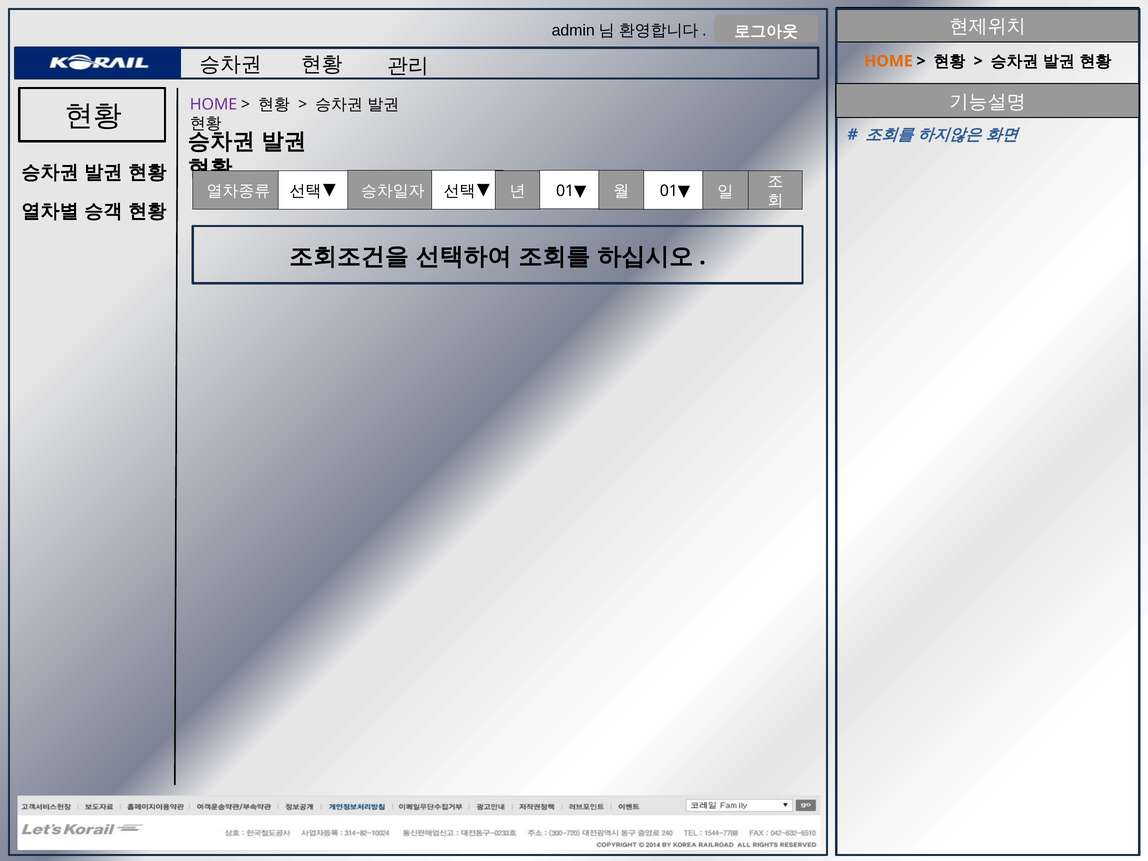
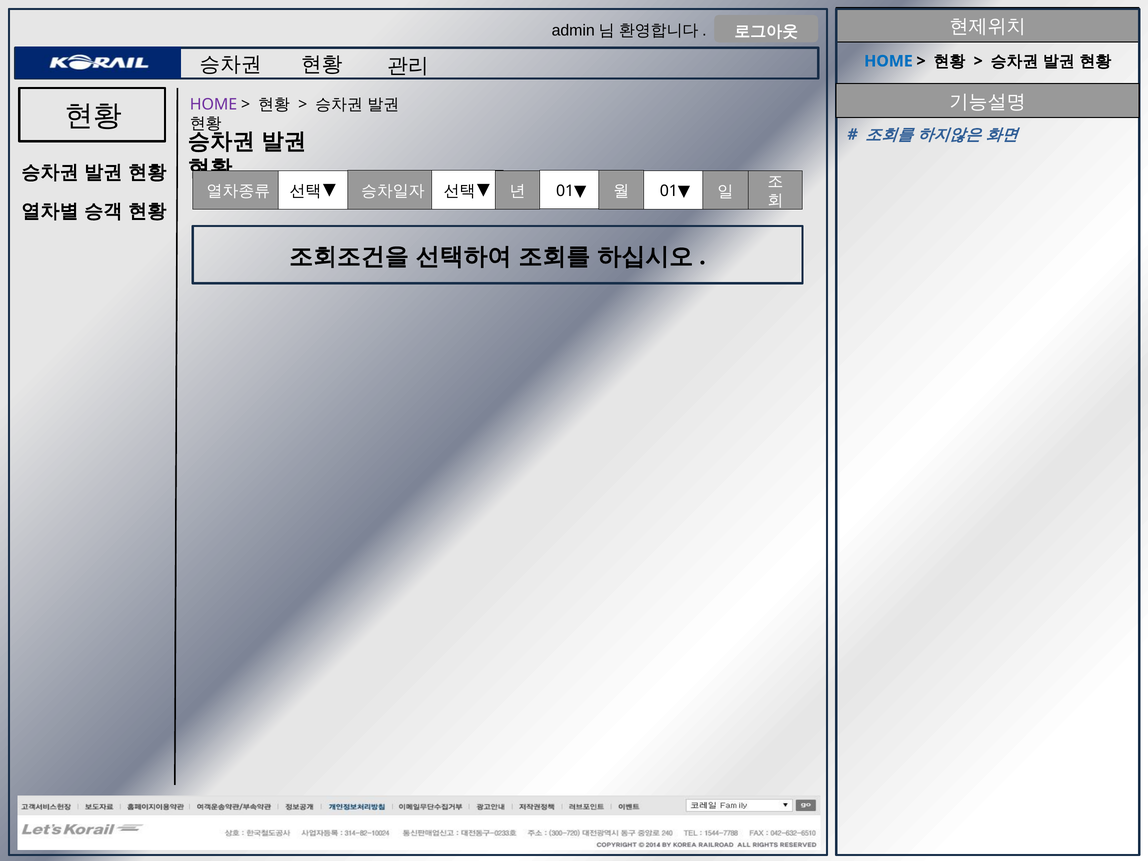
HOME colour: orange -> blue (888, 61)
